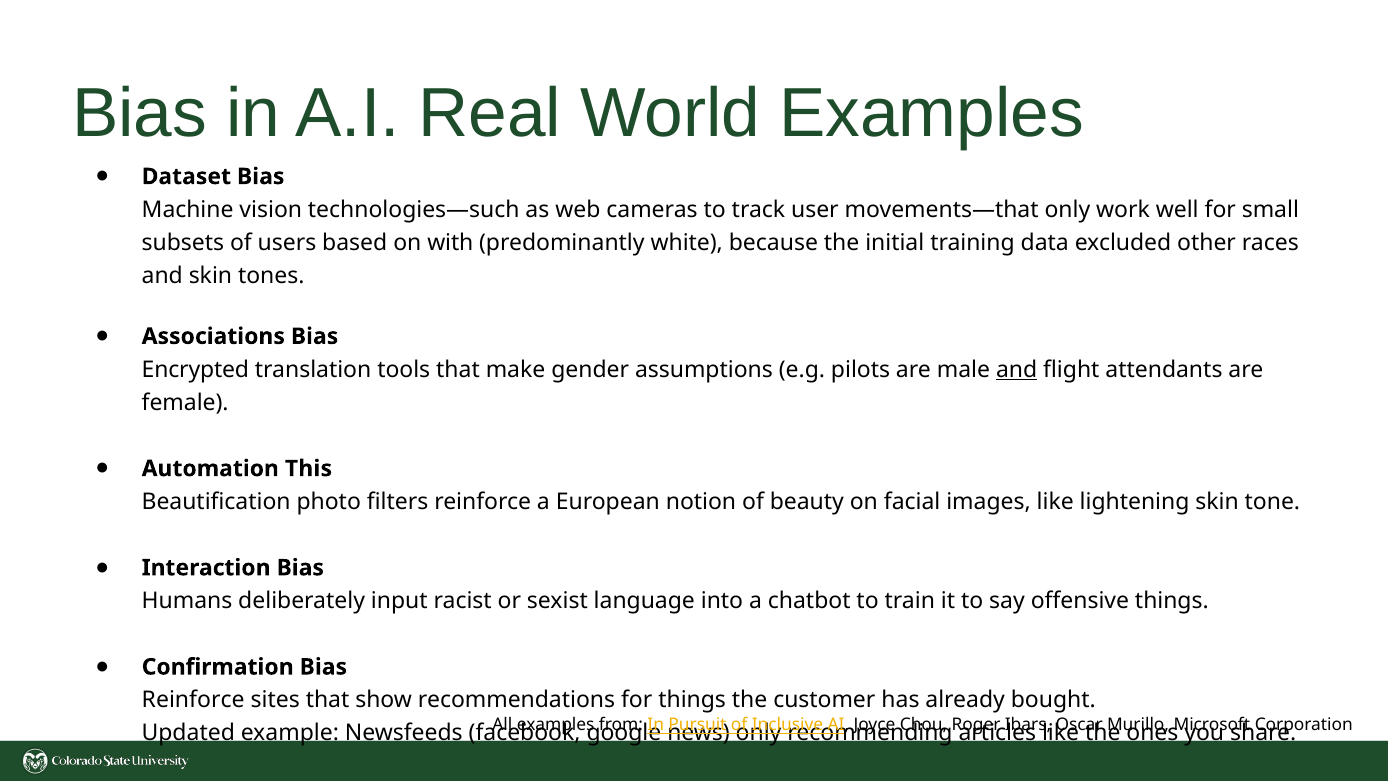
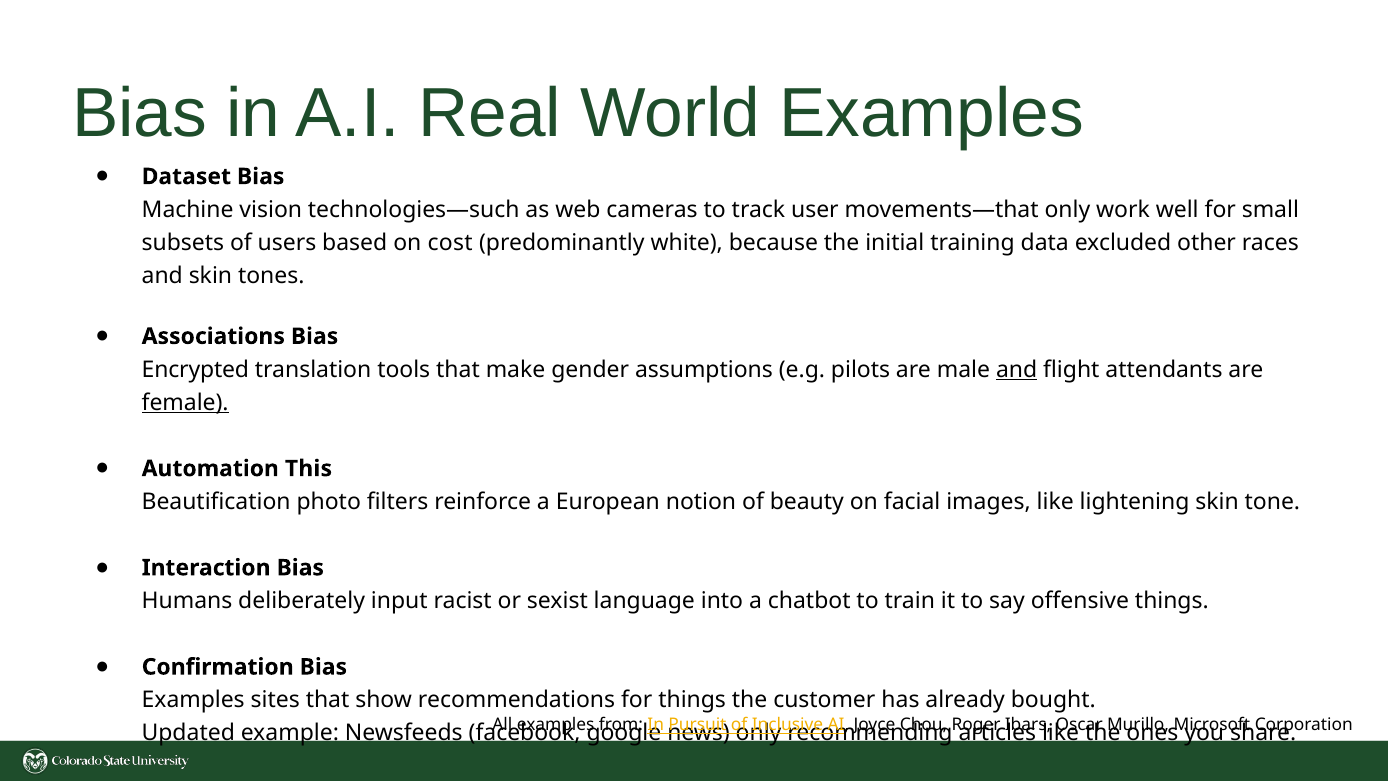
with: with -> cost (450, 243)
female underline: none -> present (185, 402)
Reinforce: Reinforce -> Examples (193, 700)
